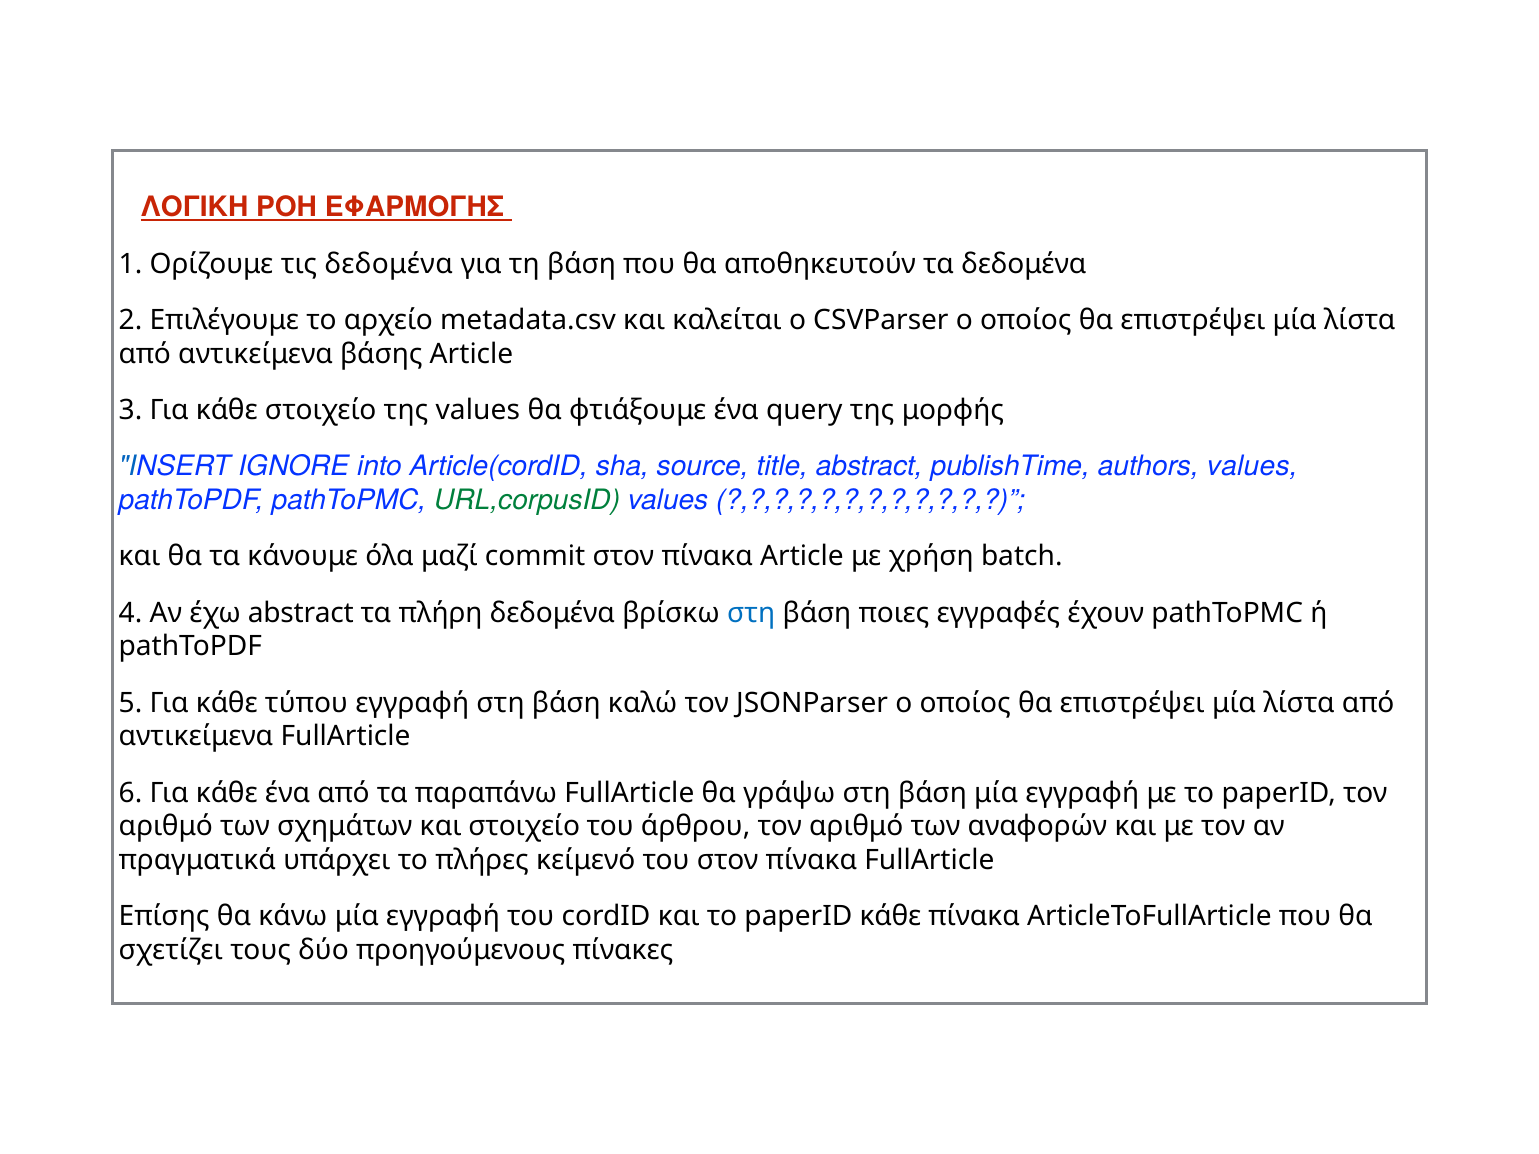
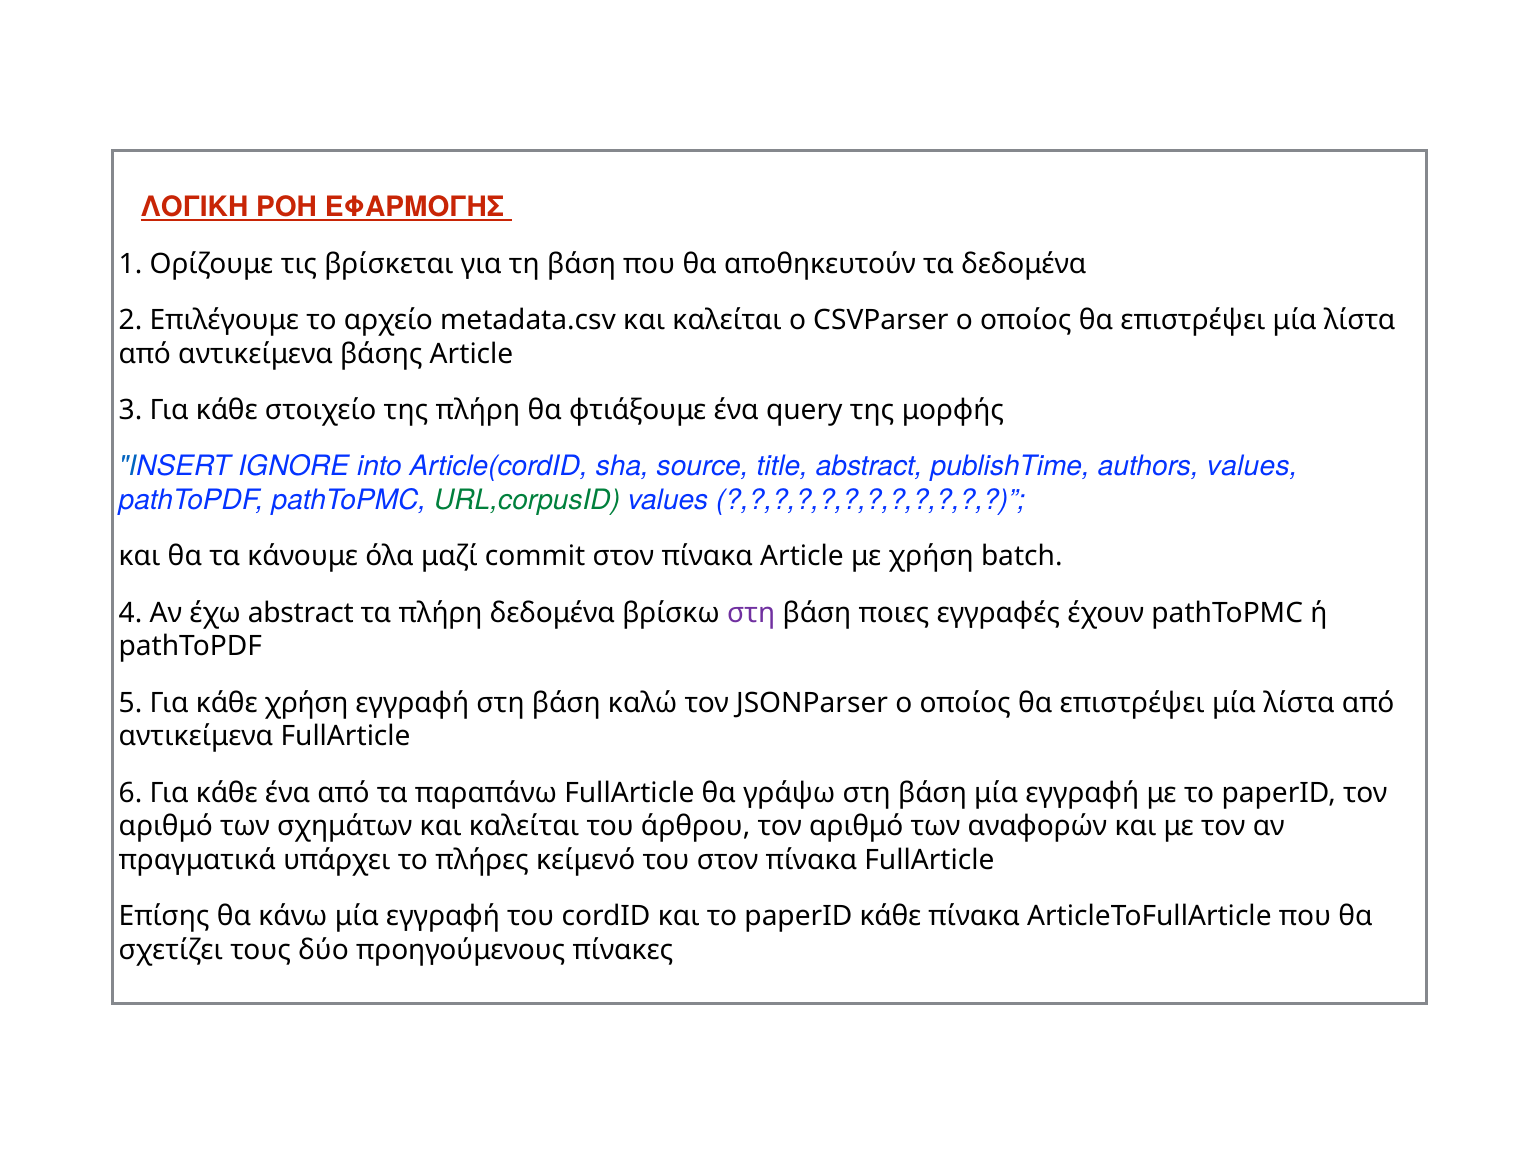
τις δεδομένα: δεδομένα -> βρίσκεται (389, 264)
της values: values -> πλήρη (478, 410)
στη colour: blue -> purple (751, 613)
κάθε τύπου: τύπου -> χρήση (307, 703)
σχημάτων και στοιχείο: στοιχείο -> καλείται (524, 827)
